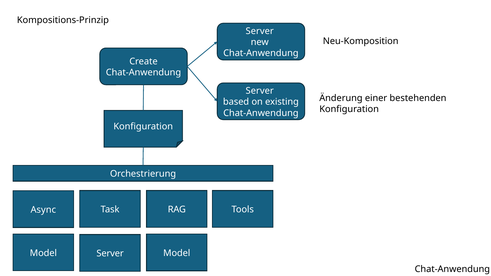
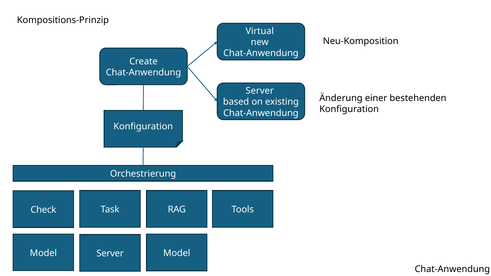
Server: Server -> Virtual (260, 31)
Async: Async -> Check (43, 210)
